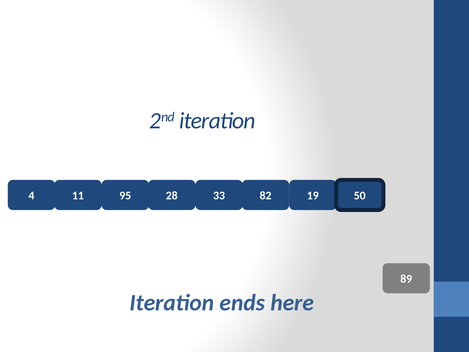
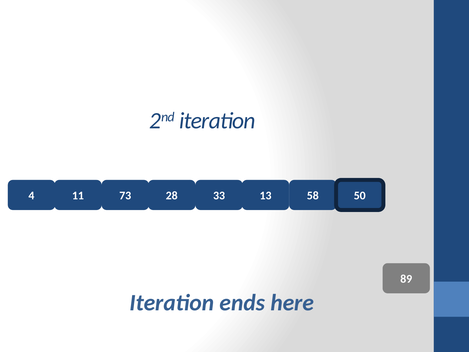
95: 95 -> 73 (125, 196)
82: 82 -> 13 (266, 196)
19: 19 -> 58 (313, 196)
